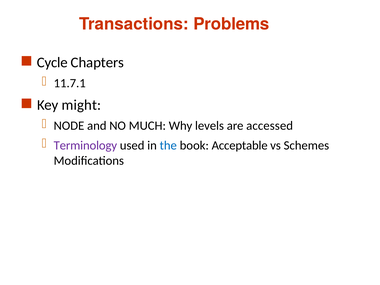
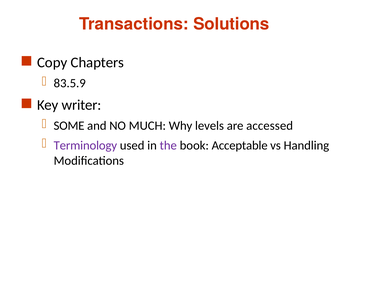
Problems: Problems -> Solutions (231, 24)
Cycle: Cycle -> Copy (52, 62)
11.7.1: 11.7.1 -> 83.5.9 (70, 83)
might: might -> writer (82, 105)
NODE: NODE -> SOME (69, 126)
the colour: blue -> purple (168, 145)
Schemes: Schemes -> Handling (306, 145)
